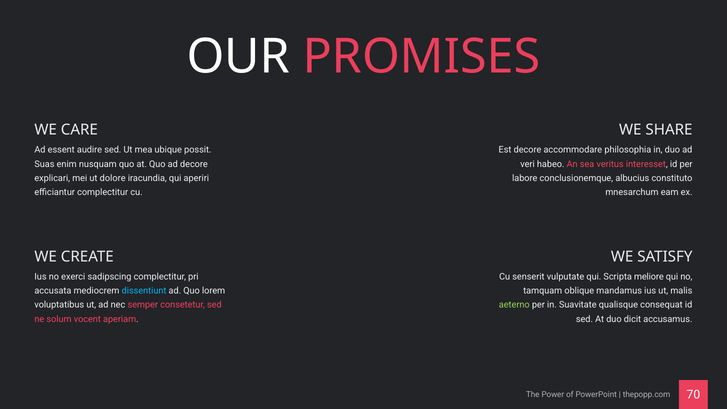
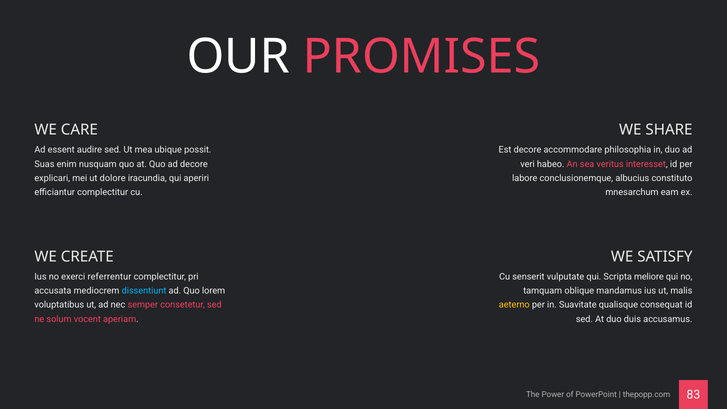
sadipscing: sadipscing -> referrentur (109, 276)
aeterno colour: light green -> yellow (514, 305)
dicit: dicit -> duis (632, 319)
70: 70 -> 83 (693, 395)
